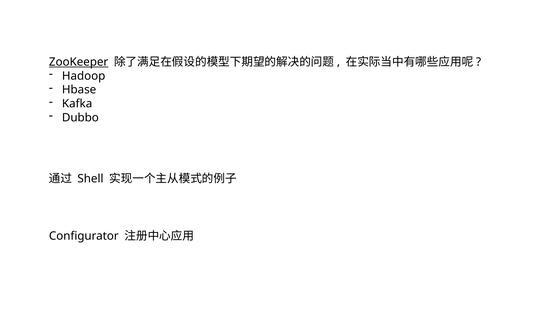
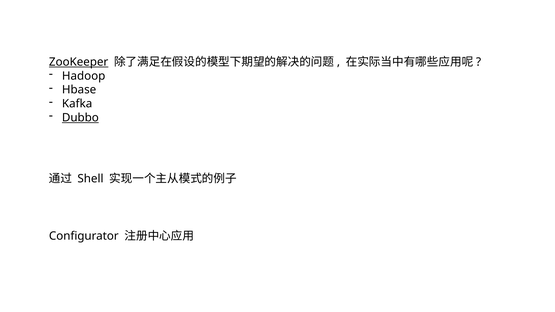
Dubbo underline: none -> present (80, 118)
